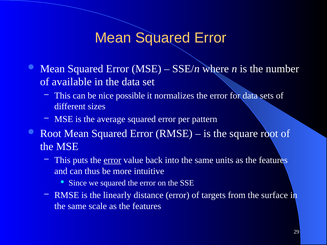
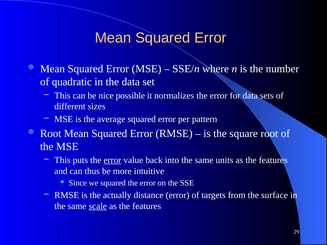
available: available -> quadratic (72, 82)
linearly: linearly -> actually (117, 195)
scale underline: none -> present (98, 206)
